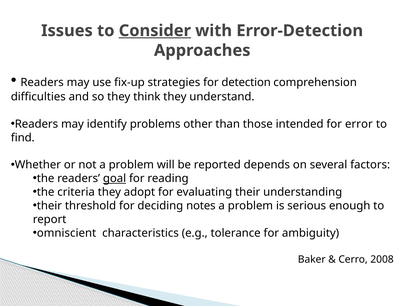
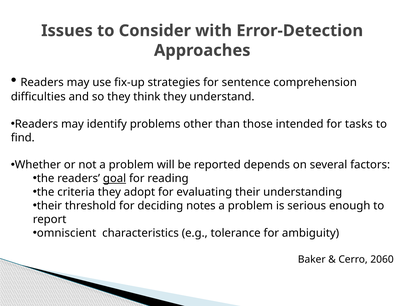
Consider underline: present -> none (155, 31)
detection: detection -> sentence (246, 82)
error: error -> tasks (359, 124)
2008: 2008 -> 2060 (382, 259)
